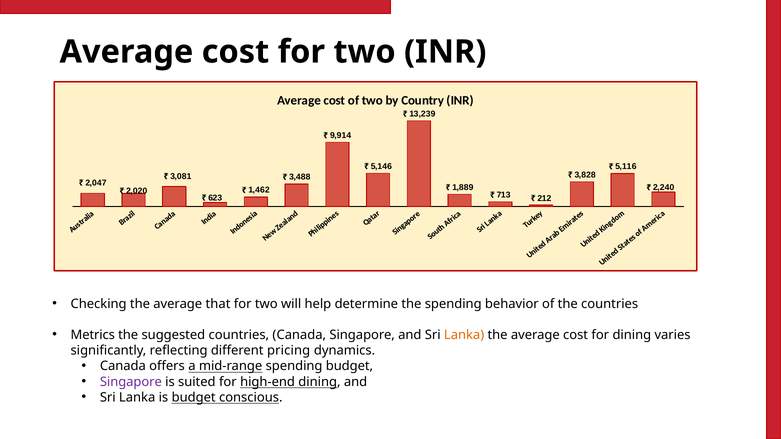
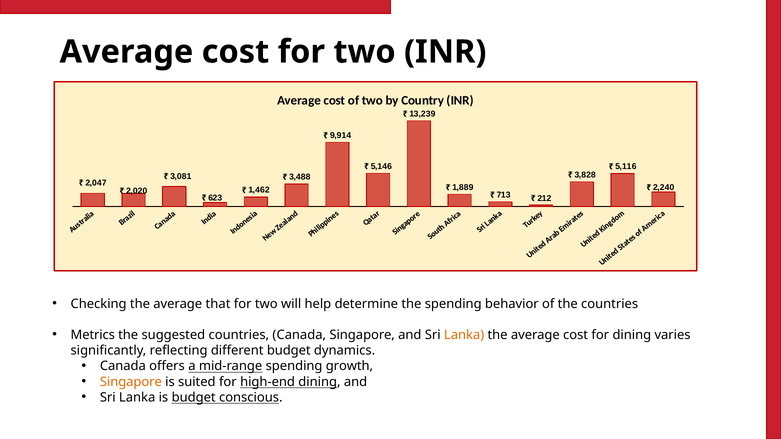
different pricing: pricing -> budget (289, 351)
spending budget: budget -> growth (349, 366)
Singapore colour: purple -> orange (131, 382)
